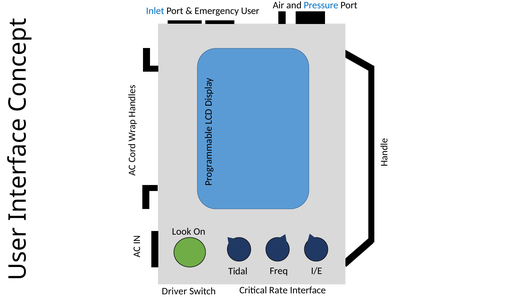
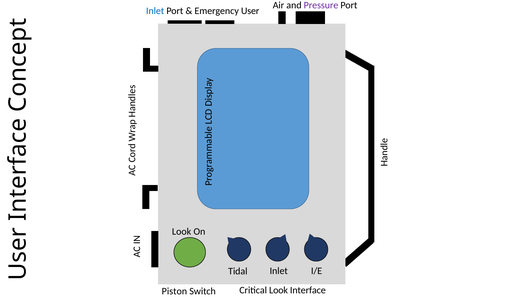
Pressure colour: blue -> purple (321, 5)
Tidal Freq: Freq -> Inlet (279, 271)
Driver: Driver -> Piston (174, 291)
Critical Rate: Rate -> Look (279, 290)
